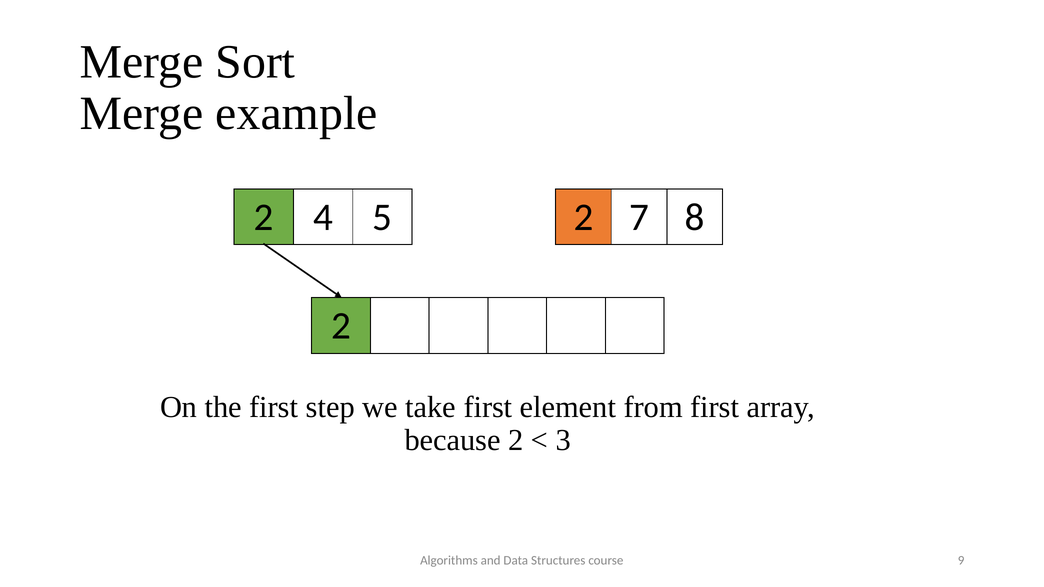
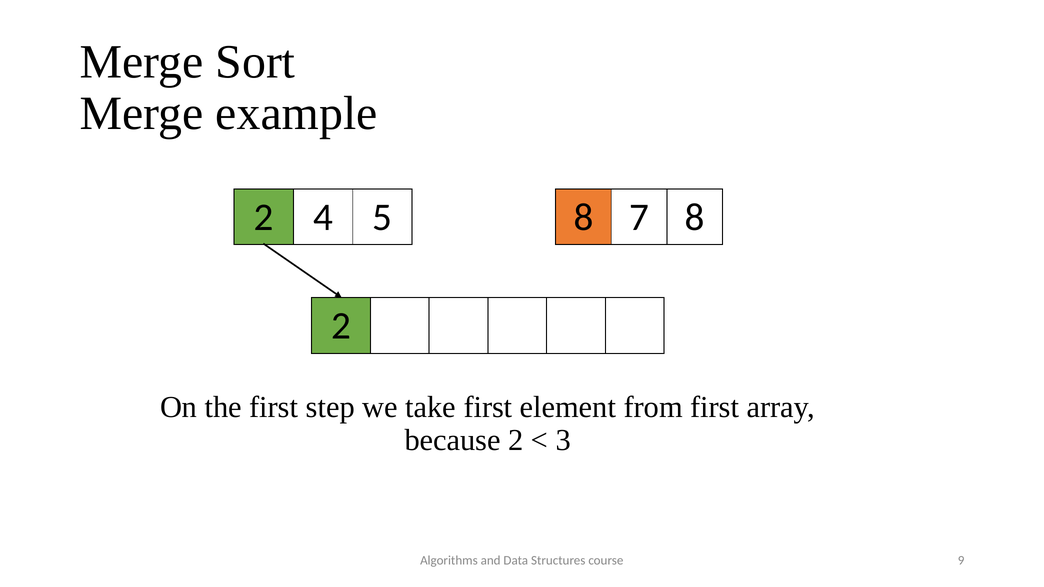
5 2: 2 -> 8 (583, 217)
